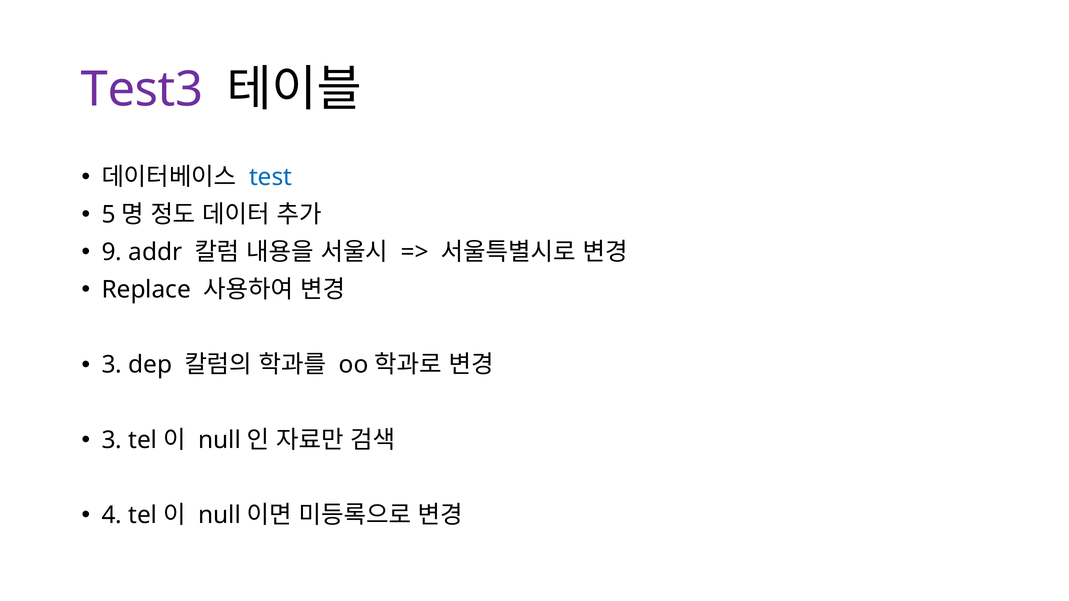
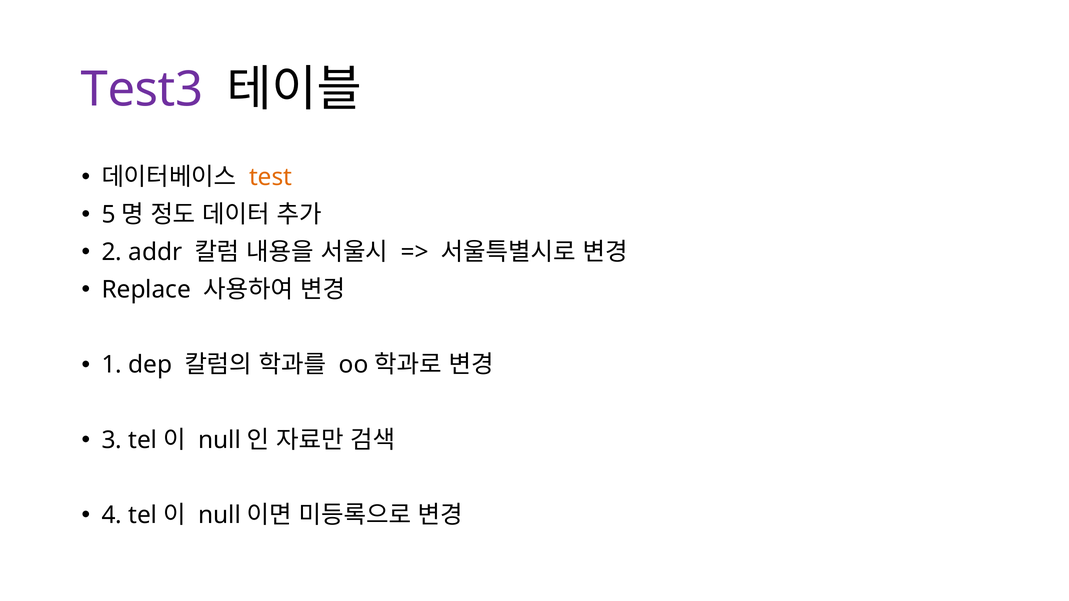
test colour: blue -> orange (271, 177)
9: 9 -> 2 (112, 252)
3: 3 -> 1 (112, 365)
